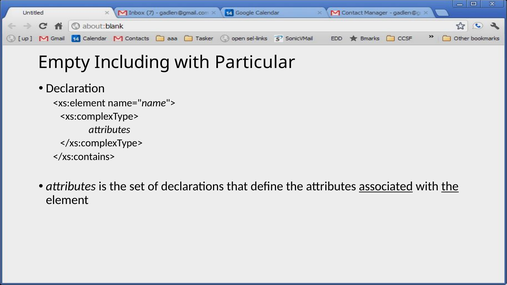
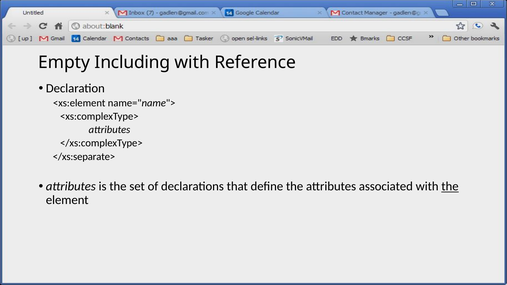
Particular: Particular -> Reference (255, 62)
</xs:contains>: </xs:contains> -> </xs:separate> (84, 157)
associated underline: present -> none (386, 187)
